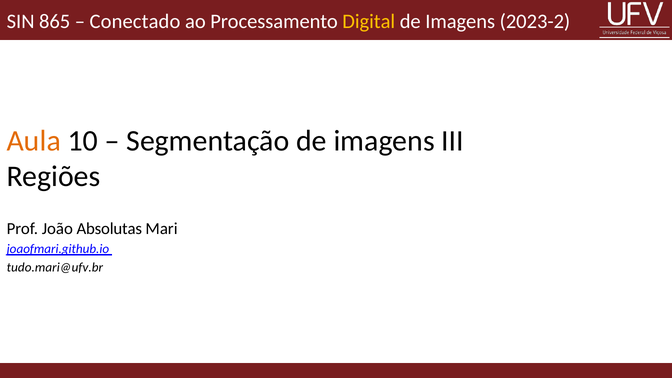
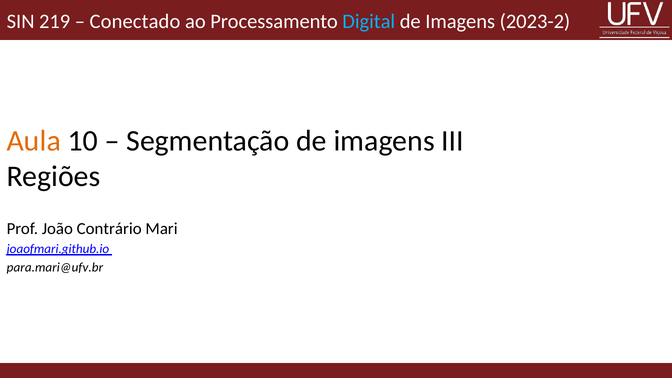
865: 865 -> 219 (55, 21)
Digital colour: yellow -> light blue (369, 21)
Absolutas: Absolutas -> Contrário (109, 229)
tudo.mari@ufv.br: tudo.mari@ufv.br -> para.mari@ufv.br (55, 268)
